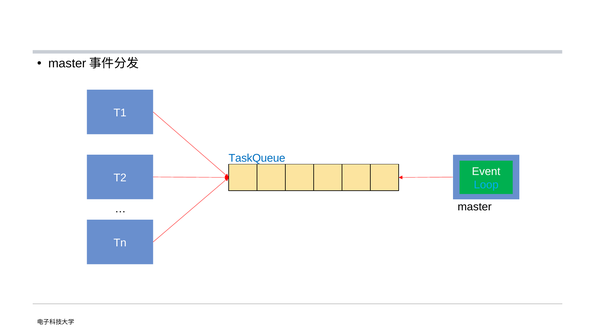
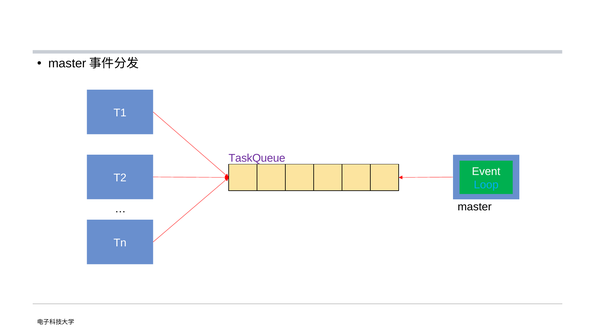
TaskQueue colour: blue -> purple (257, 159)
